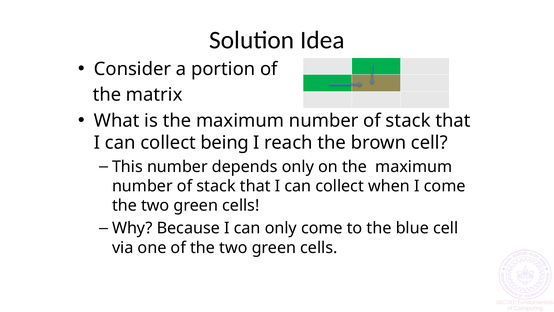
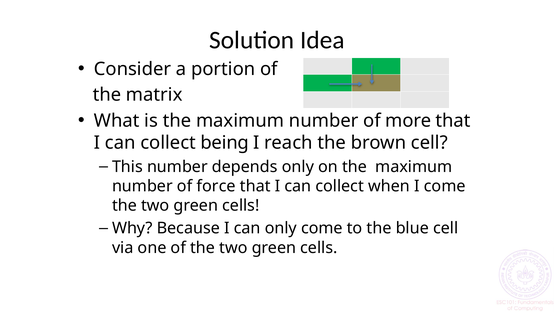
stack: stack -> more (408, 121)
stack: stack -> force (216, 186)
